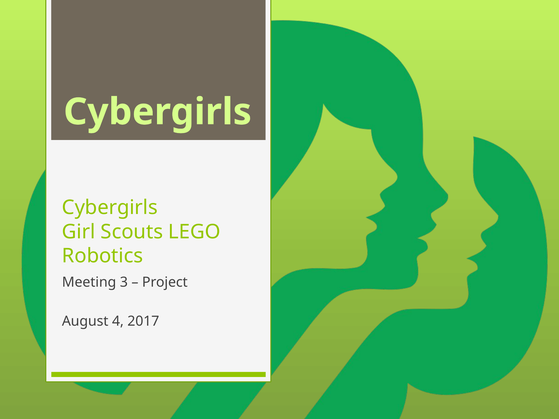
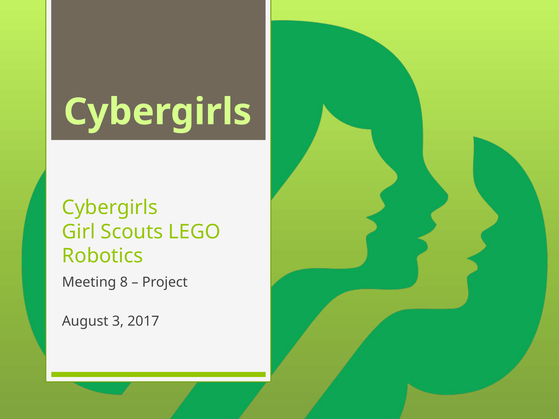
3: 3 -> 8 (124, 282)
4: 4 -> 3 (118, 322)
